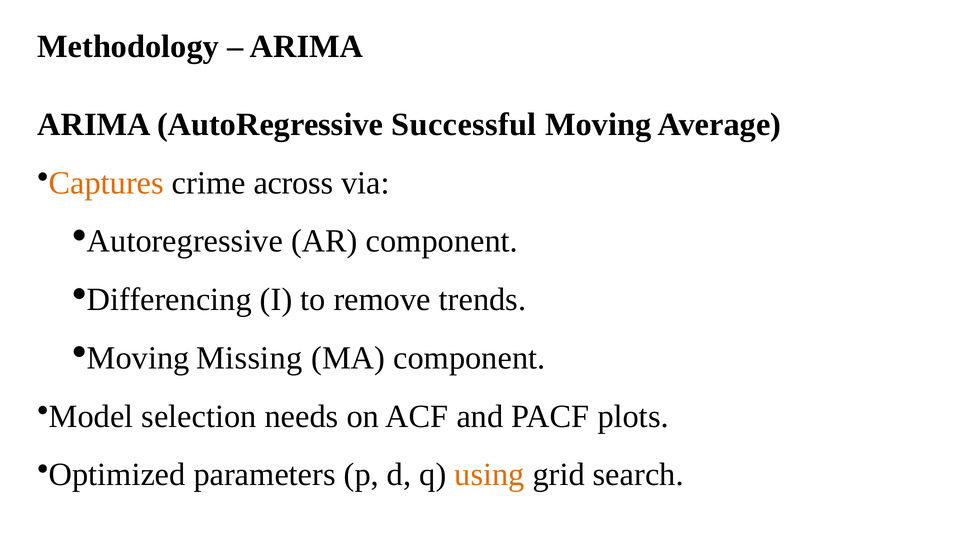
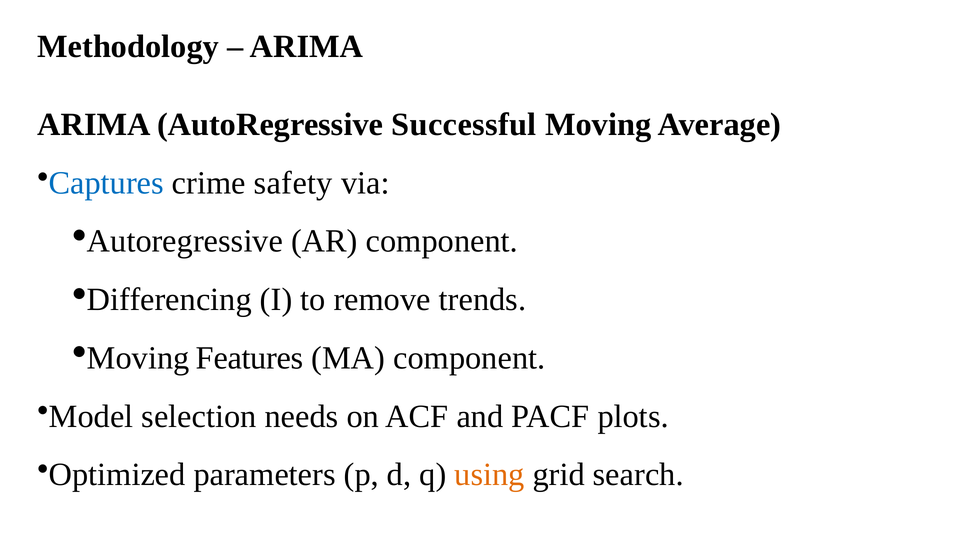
Captures colour: orange -> blue (106, 183)
across: across -> safety (293, 183)
Missing: Missing -> Features (250, 358)
